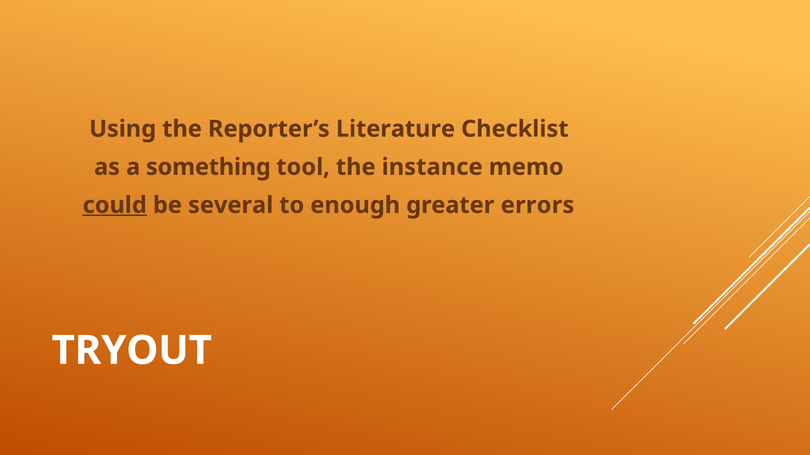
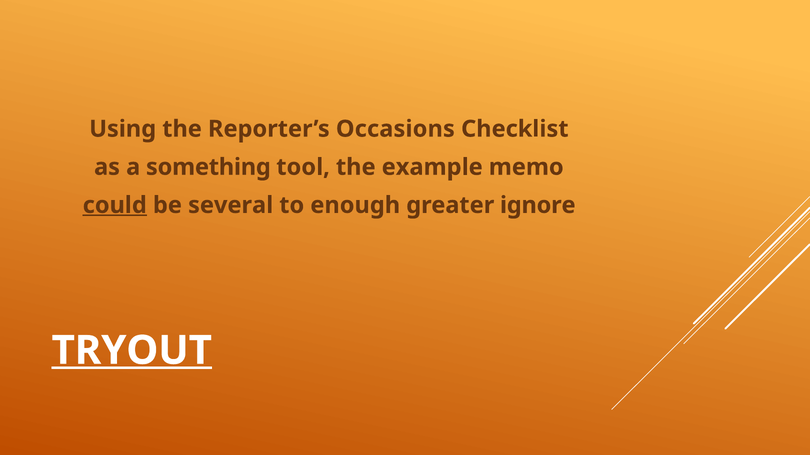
Literature: Literature -> Occasions (395, 129)
instance: instance -> example (432, 167)
errors: errors -> ignore (538, 205)
TRYOUT underline: none -> present (132, 351)
